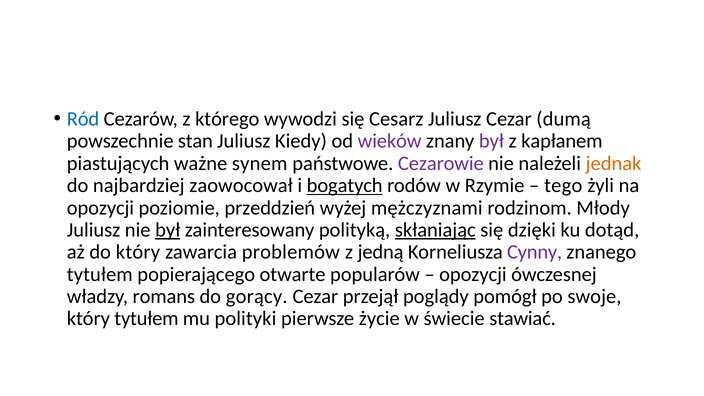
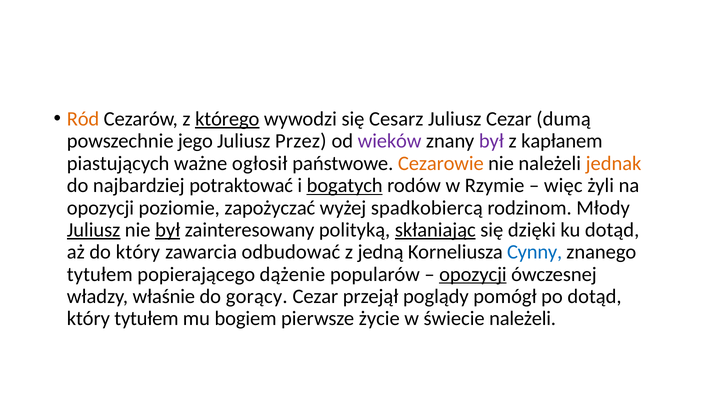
Ród colour: blue -> orange (83, 119)
którego underline: none -> present (227, 119)
stan: stan -> jego (195, 141)
Kiedy: Kiedy -> Przez (301, 141)
synem: synem -> ogłosił (260, 163)
Cezarowie colour: purple -> orange (441, 163)
zaowocował: zaowocował -> potraktować (241, 186)
tego: tego -> więc (563, 186)
przeddzień: przeddzień -> zapożyczać (270, 208)
mężczyznami: mężczyznami -> spadkobiercą (427, 208)
Juliusz underline: none -> present (94, 230)
problemów: problemów -> odbudować (291, 252)
Cynny colour: purple -> blue (535, 252)
otwarte: otwarte -> dążenie (292, 274)
opozycji underline: none -> present (473, 274)
romans: romans -> właśnie (164, 296)
po swoje: swoje -> dotąd (594, 296)
polityki: polityki -> bogiem (246, 319)
świecie stawiać: stawiać -> należeli (523, 319)
